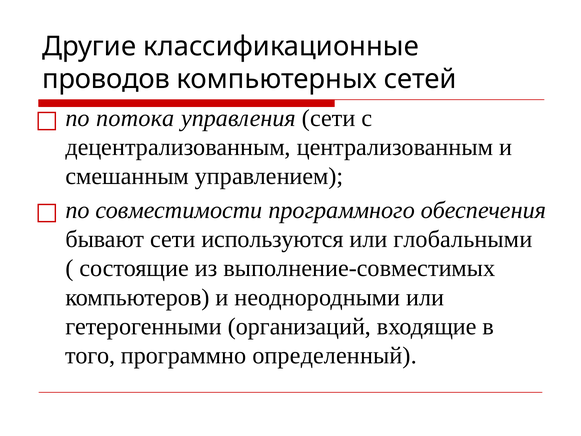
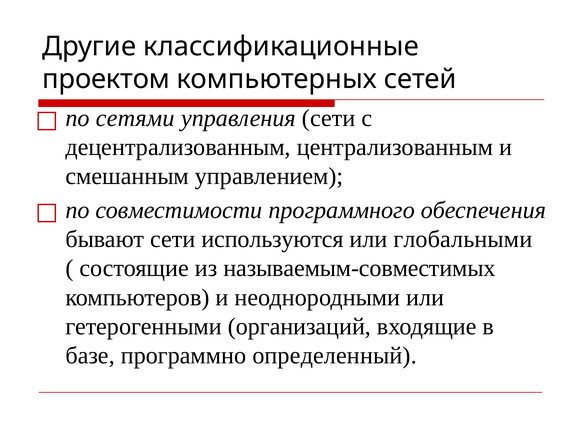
проводов: проводов -> проектом (106, 79)
потока: потока -> сетями (135, 118)
выполнение-совместимых: выполнение-совместимых -> называемым-совместимых (359, 268)
того: того -> базе (90, 355)
